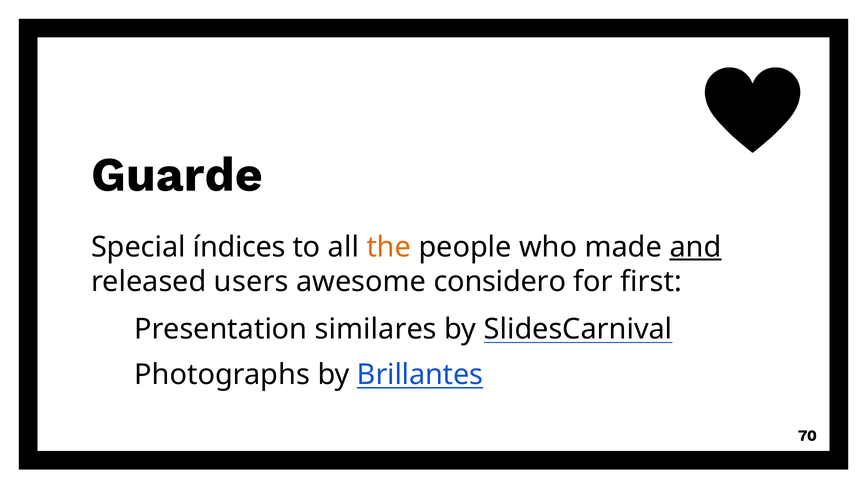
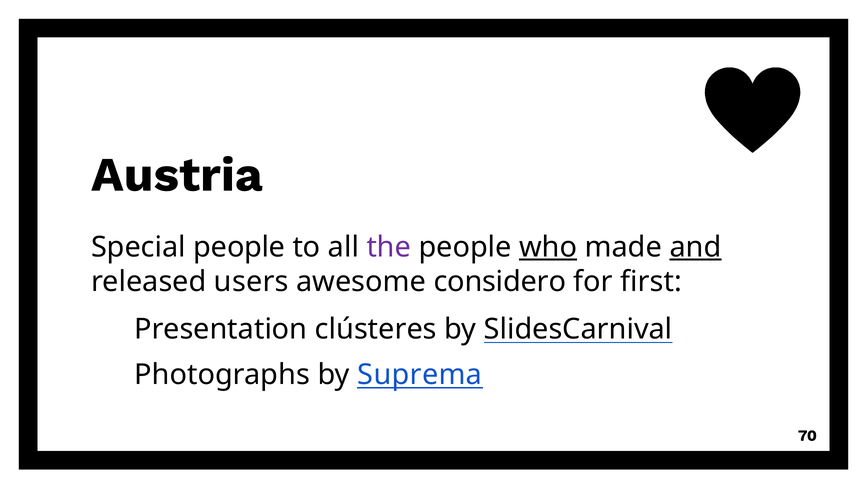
Guarde: Guarde -> Austria (177, 175)
Special índices: índices -> people (239, 247)
the colour: orange -> purple (389, 247)
who underline: none -> present (548, 247)
similares: similares -> clústeres (376, 330)
Brillantes: Brillantes -> Suprema (420, 375)
